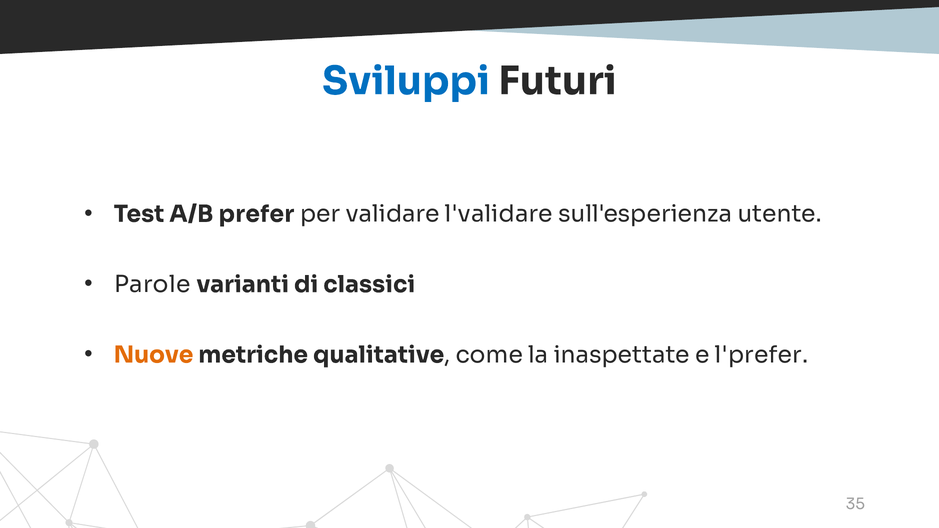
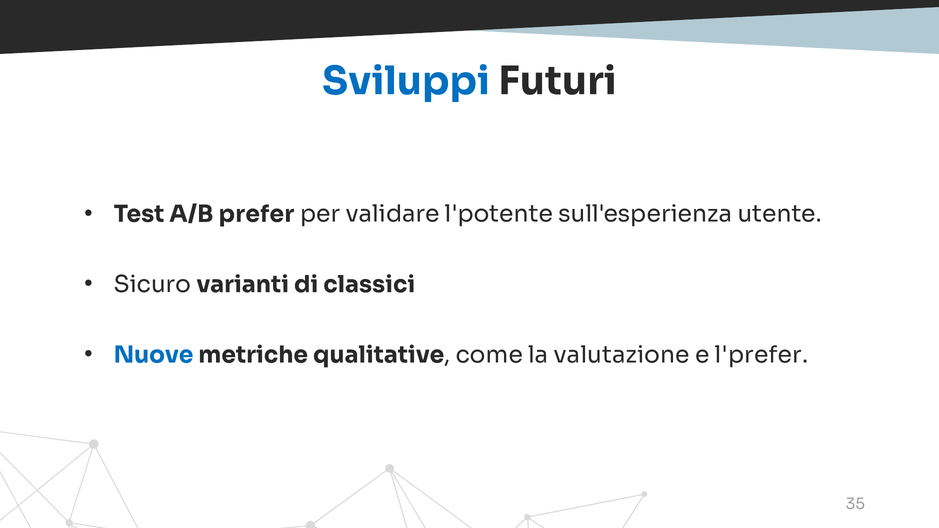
l'validare: l'validare -> l'potente (499, 214)
Parole: Parole -> Sicuro (152, 285)
Nuove colour: orange -> blue (154, 355)
inaspettate: inaspettate -> valutazione (622, 355)
